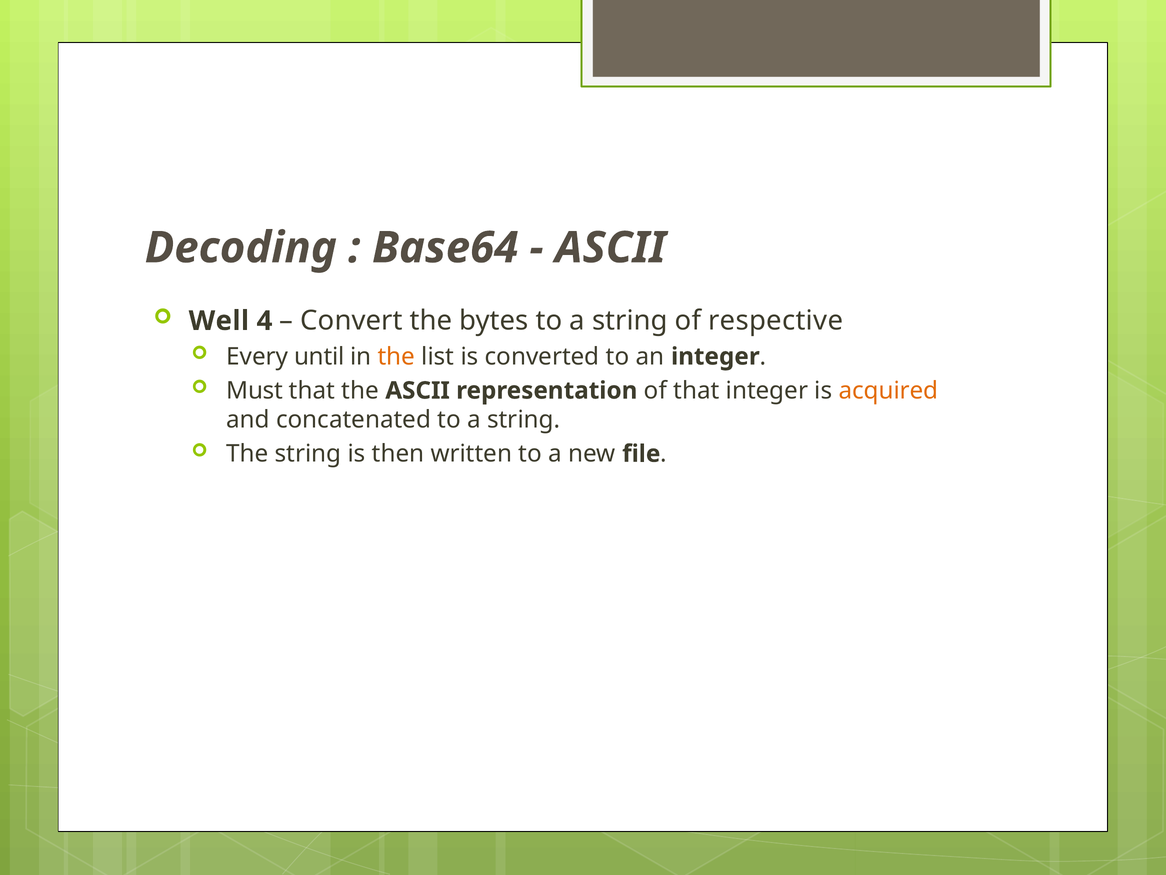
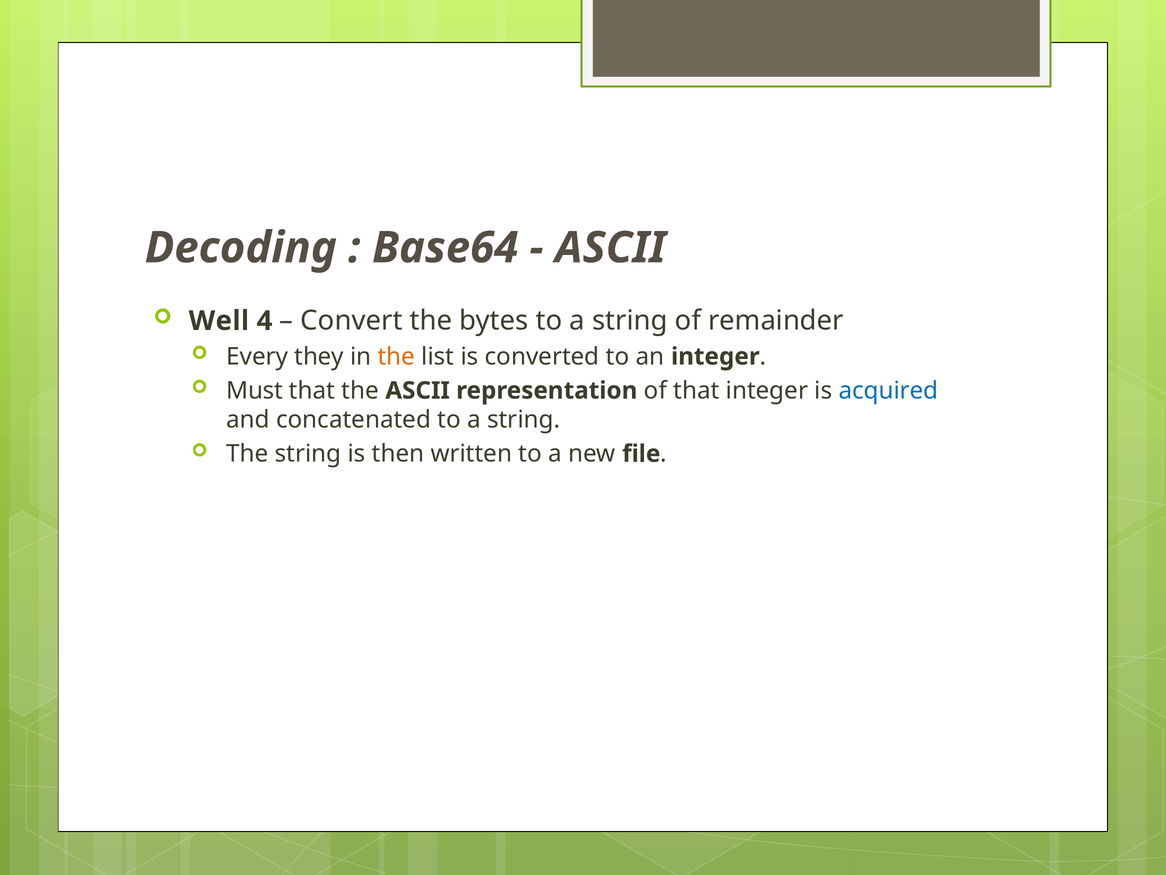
respective: respective -> remainder (776, 321)
until: until -> they (319, 356)
acquired colour: orange -> blue (888, 390)
